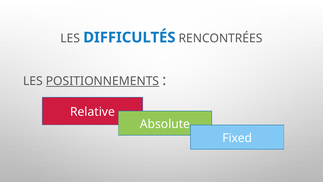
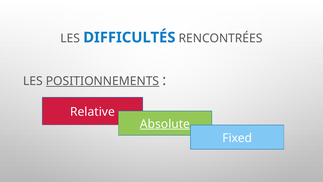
Absolute underline: none -> present (165, 124)
